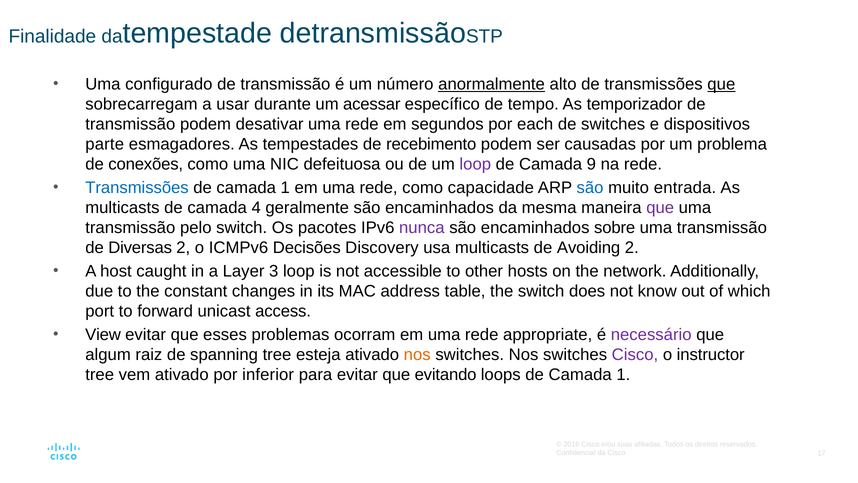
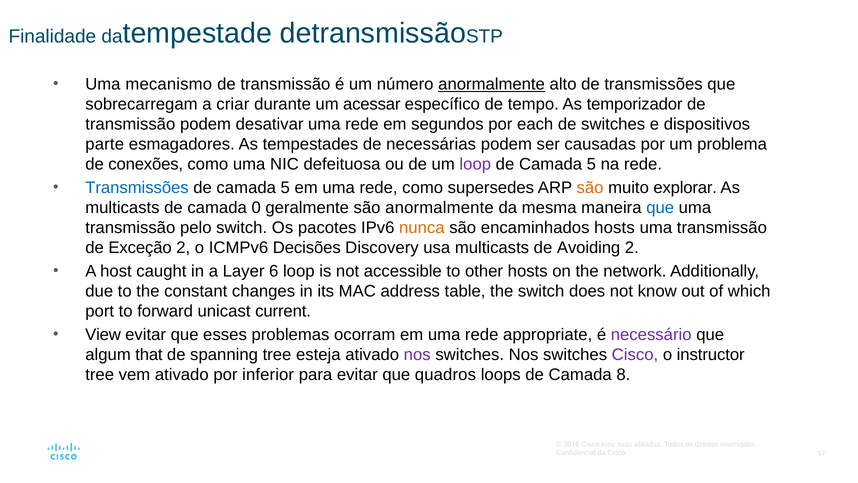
configurado: configurado -> mecanismo (169, 84)
que underline: present -> none (721, 84)
usar: usar -> criar (233, 104)
recebimento: recebimento -> necessárias (431, 144)
9: 9 -> 5 (591, 164)
1: 1 -> 5 (285, 188)
capacidade: capacidade -> supersedes (491, 188)
são colour: blue -> orange (590, 188)
entrada: entrada -> explorar (685, 188)
4: 4 -> 0 (256, 208)
geralmente são encaminhados: encaminhados -> anormalmente (439, 208)
que colour: purple -> blue (660, 208)
nunca colour: purple -> orange (422, 228)
encaminhados sobre: sobre -> hosts (614, 228)
Diversas: Diversas -> Exceção (140, 248)
3: 3 -> 6 (274, 271)
access: access -> current (283, 311)
raiz: raiz -> that (149, 355)
nos colour: orange -> purple (417, 355)
evitando: evitando -> quadros (445, 375)
loops de Camada 1: 1 -> 8 (623, 375)
